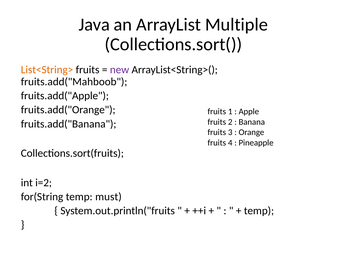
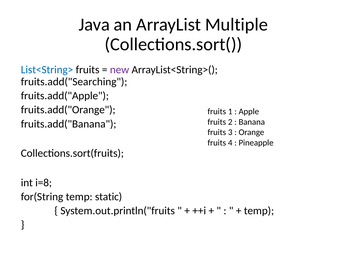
List<String> colour: orange -> blue (47, 70)
fruits.add("Mahboob: fruits.add("Mahboob -> fruits.add("Searching (74, 82)
i=2: i=2 -> i=8 (44, 183)
must: must -> static (109, 197)
